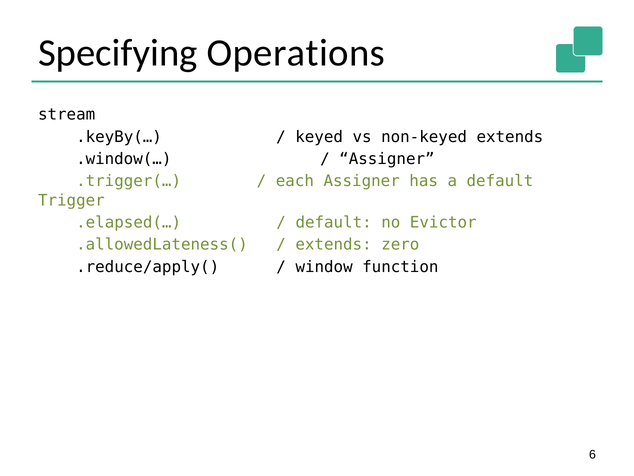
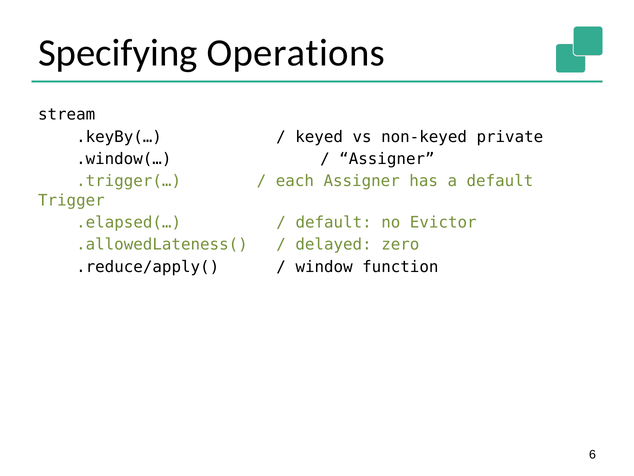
non-keyed extends: extends -> private (510, 137)
extends: extends -> delayed (334, 244)
